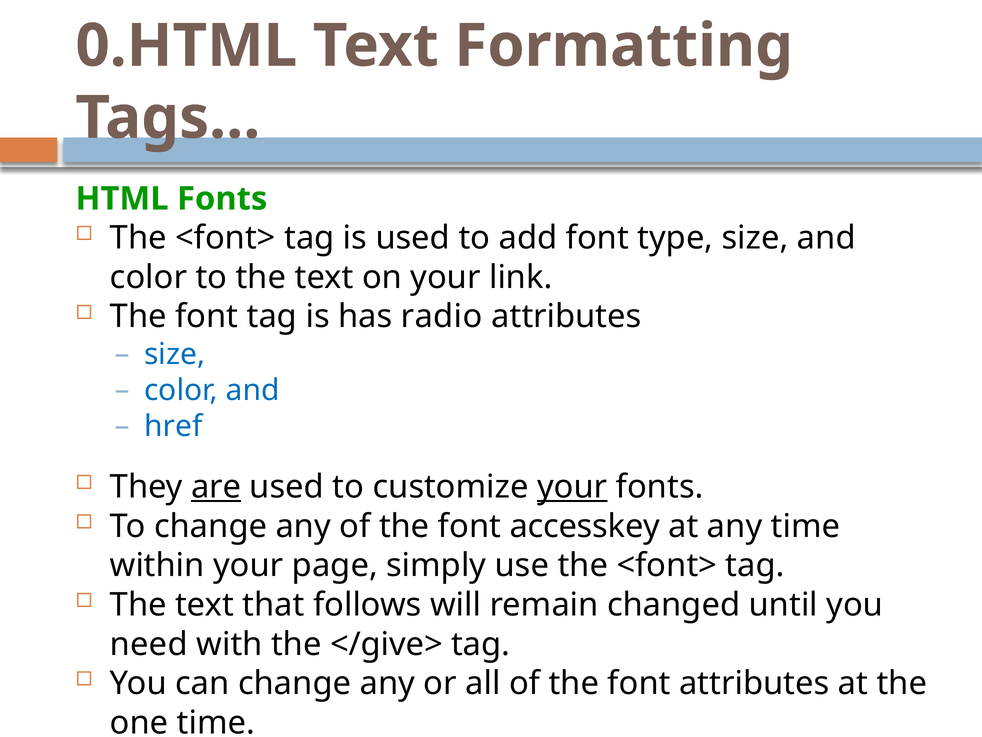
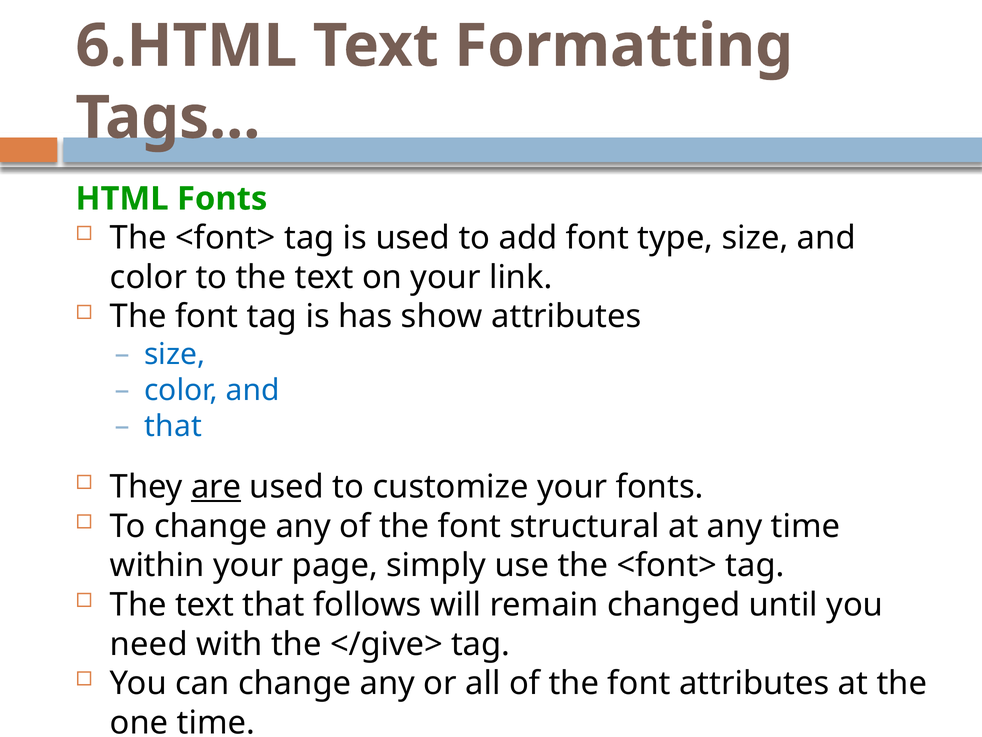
0.HTML: 0.HTML -> 6.HTML (186, 46)
radio: radio -> show (442, 316)
href: href -> that (173, 426)
your underline: present -> none (572, 487)
accesskey: accesskey -> structural (585, 526)
